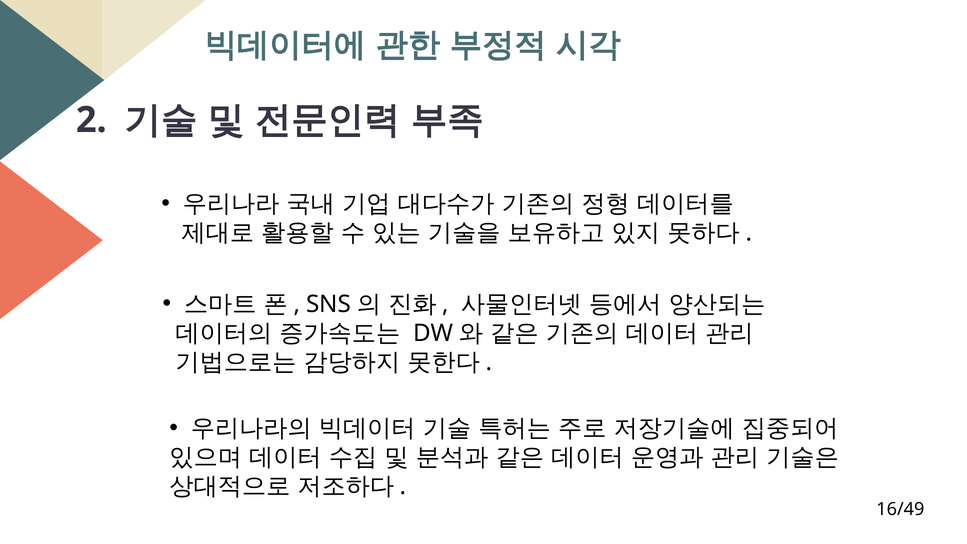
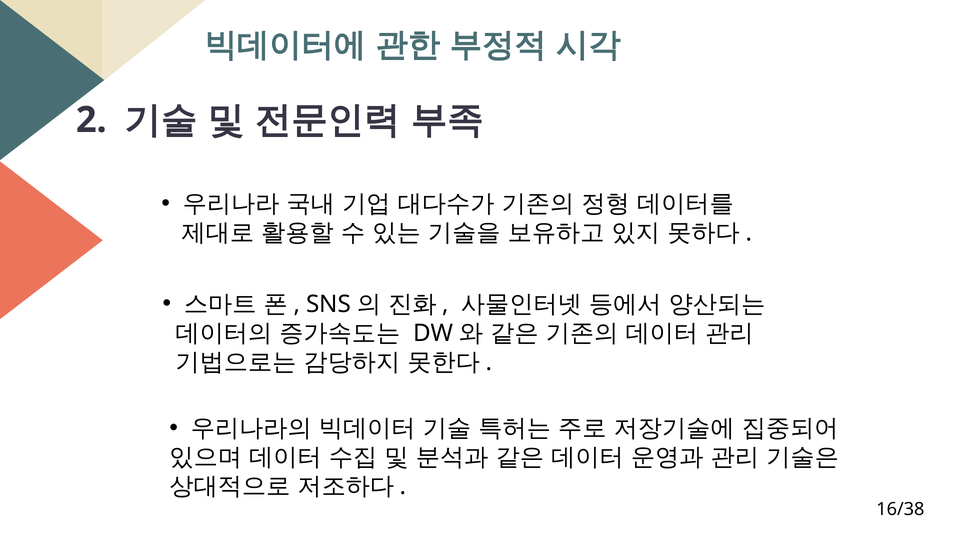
16/49: 16/49 -> 16/38 (900, 509)
